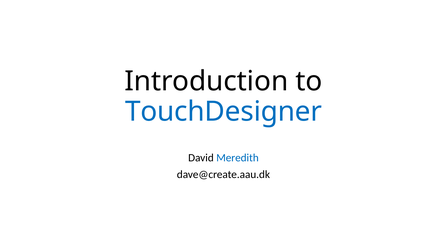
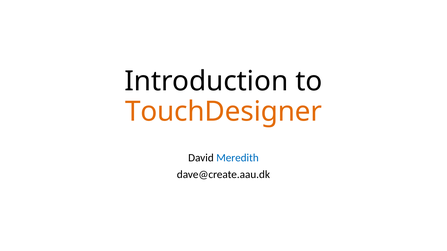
TouchDesigner colour: blue -> orange (224, 112)
